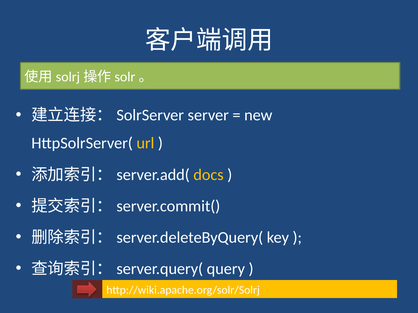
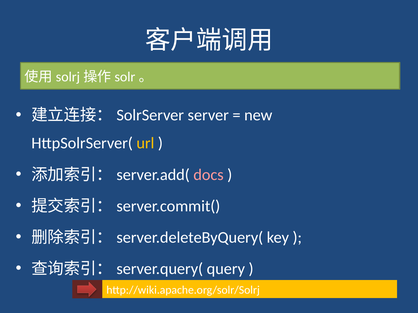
docs colour: yellow -> pink (209, 175)
